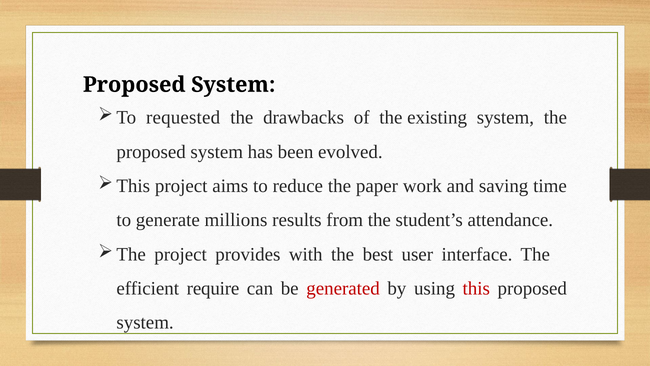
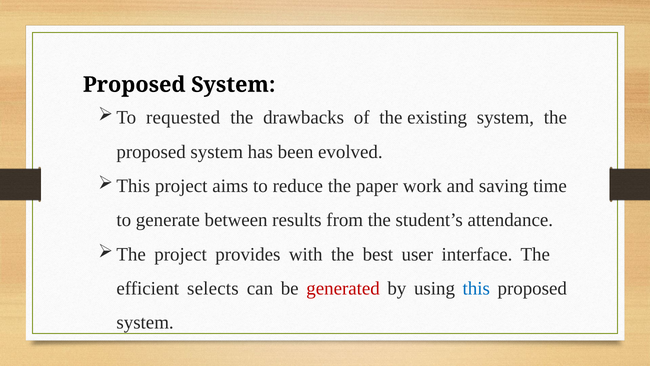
millions: millions -> between (236, 220)
require: require -> selects (213, 288)
this colour: red -> blue (476, 288)
